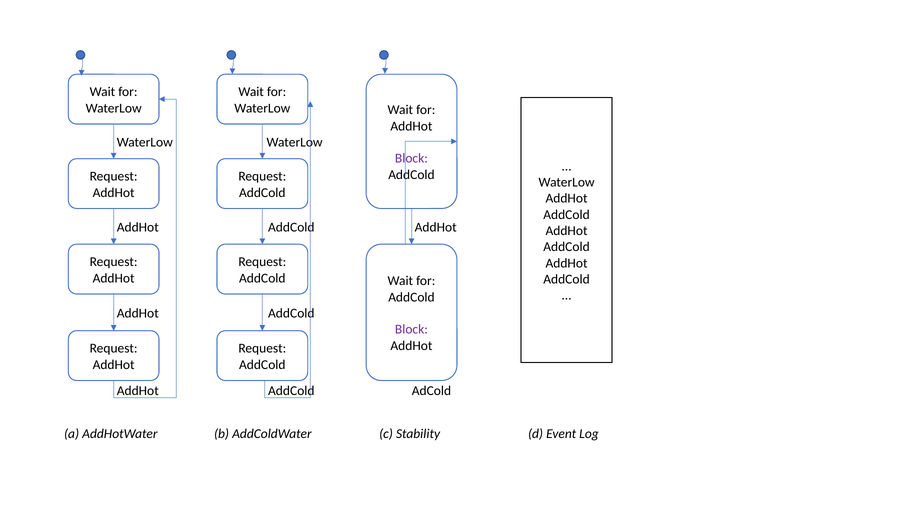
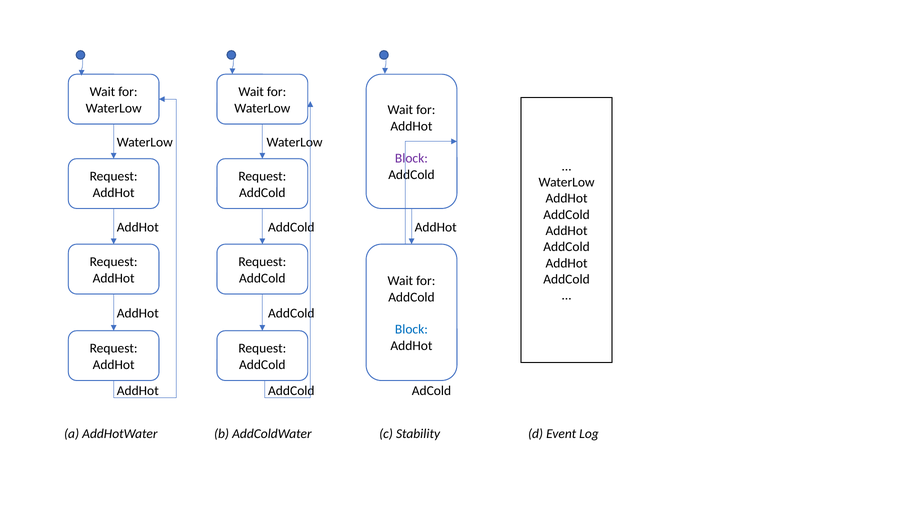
Block colour: purple -> blue (411, 330)
